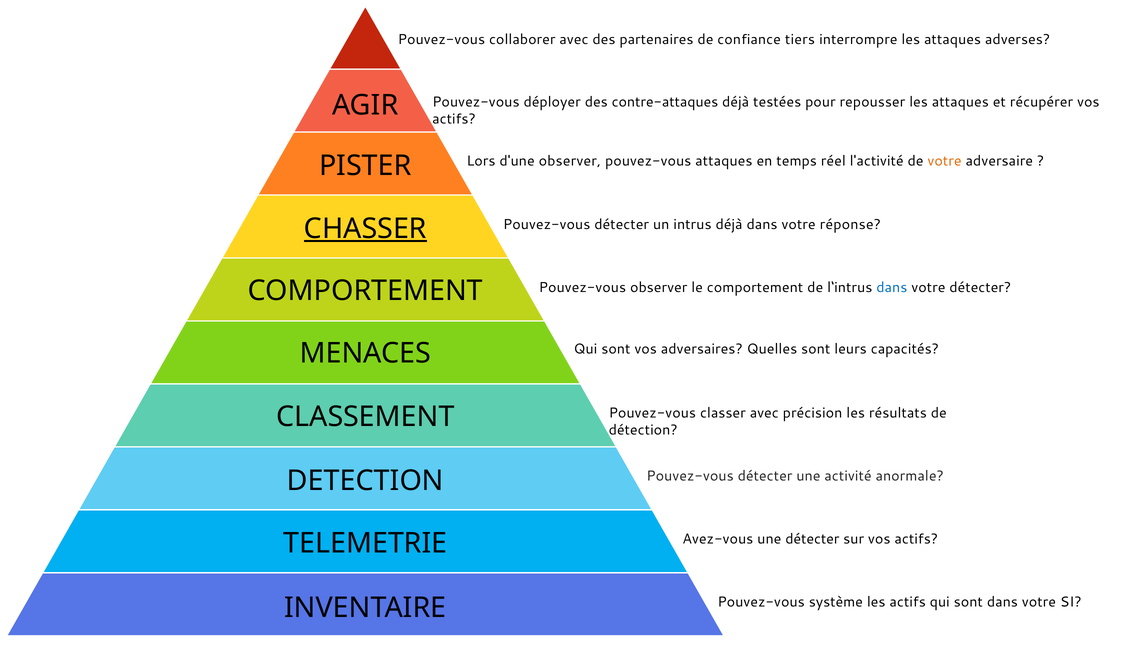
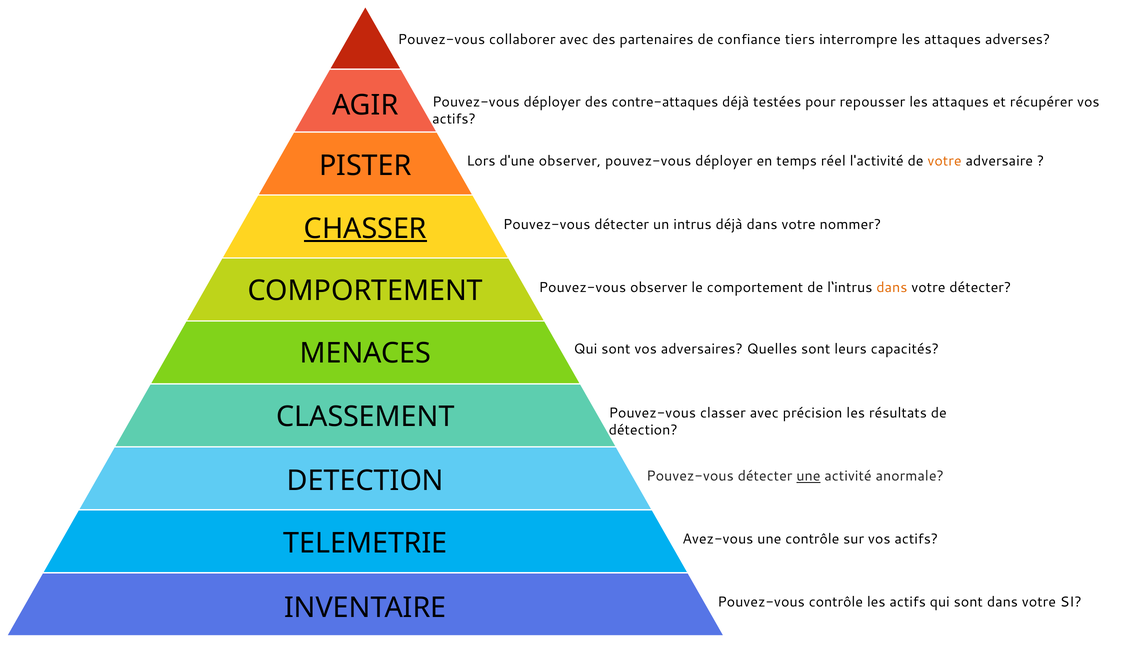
attaques: attaques -> déployer (724, 161)
réponse: réponse -> nommer (850, 225)
dans colour: blue -> orange (892, 287)
une underline: none -> present (808, 476)
une détecter: détecter -> contrôle (812, 539)
Pouvez-vous système: système -> contrôle (836, 602)
